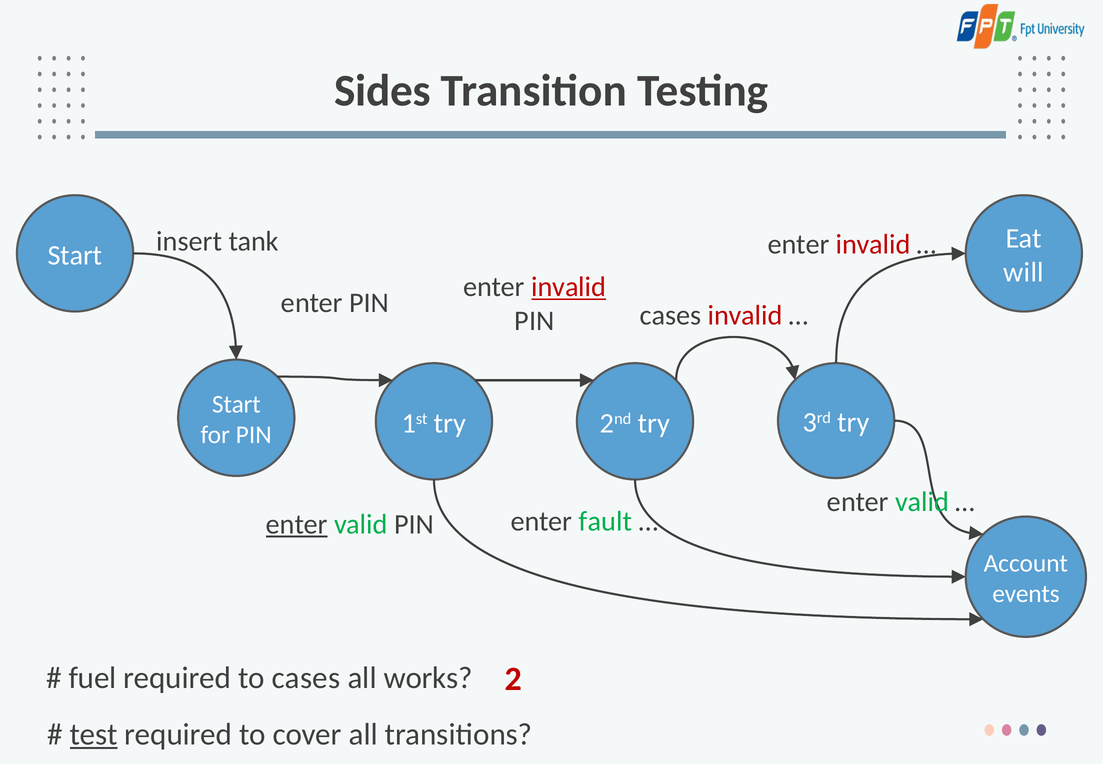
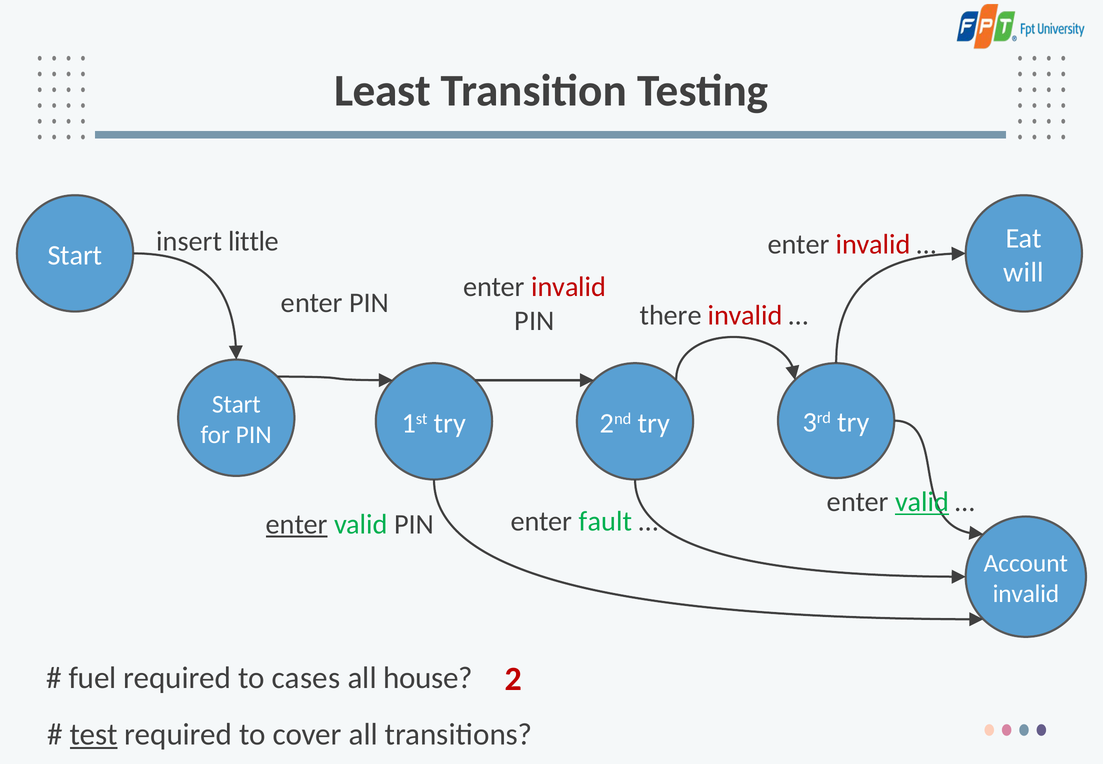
Sides: Sides -> Least (383, 91)
tank: tank -> little (254, 241)
invalid underline: present -> none (569, 287)
PIN cases: cases -> there (671, 315)
valid underline: none -> present (922, 502)
events: events -> invalid (1026, 593)
works: works -> house (428, 678)
